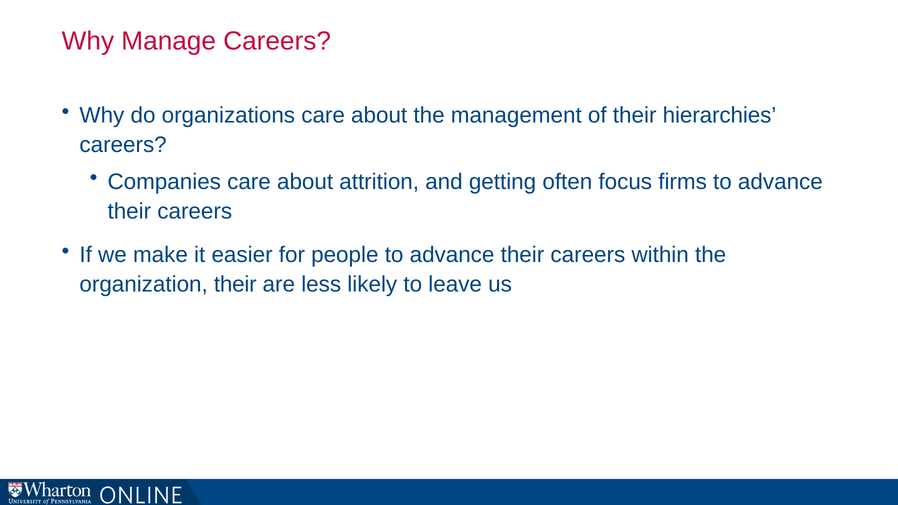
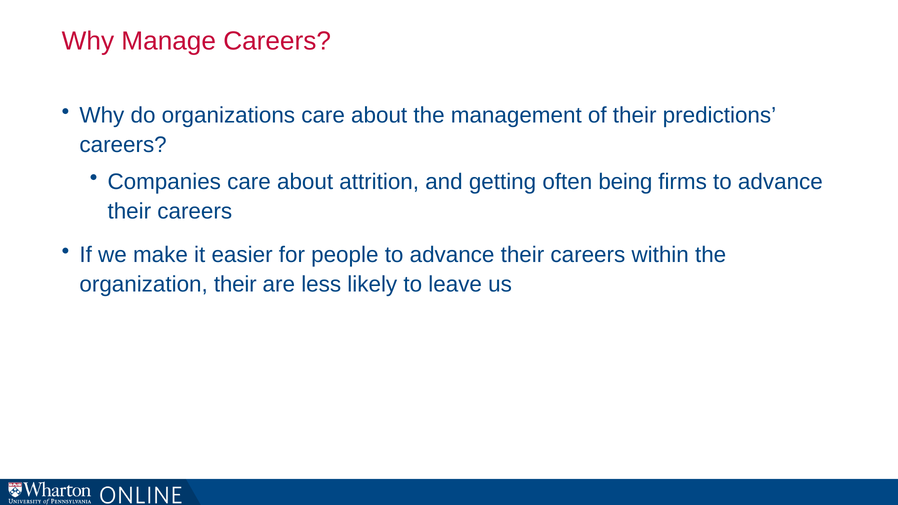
hierarchies: hierarchies -> predictions (719, 115)
focus: focus -> being (625, 182)
